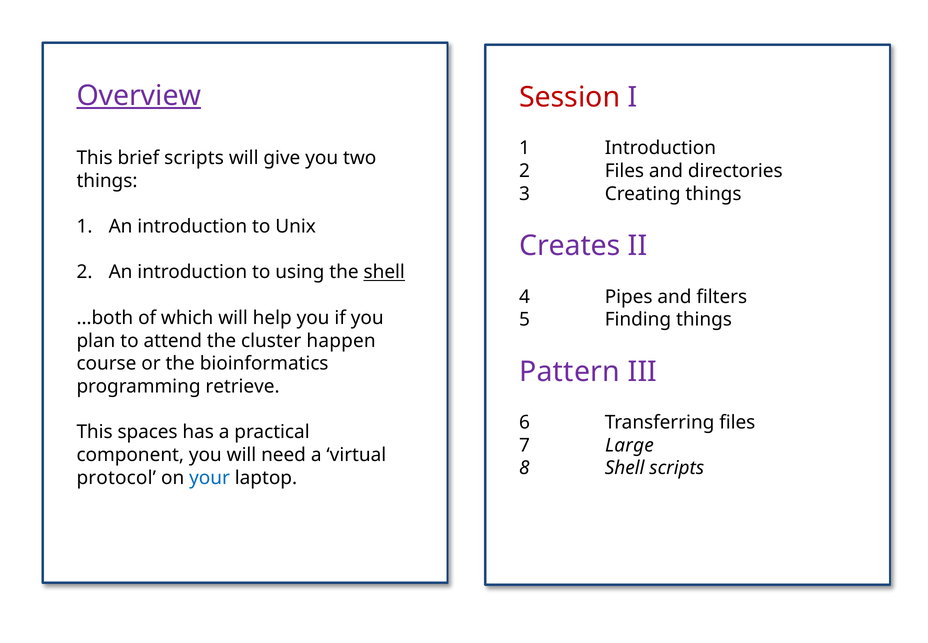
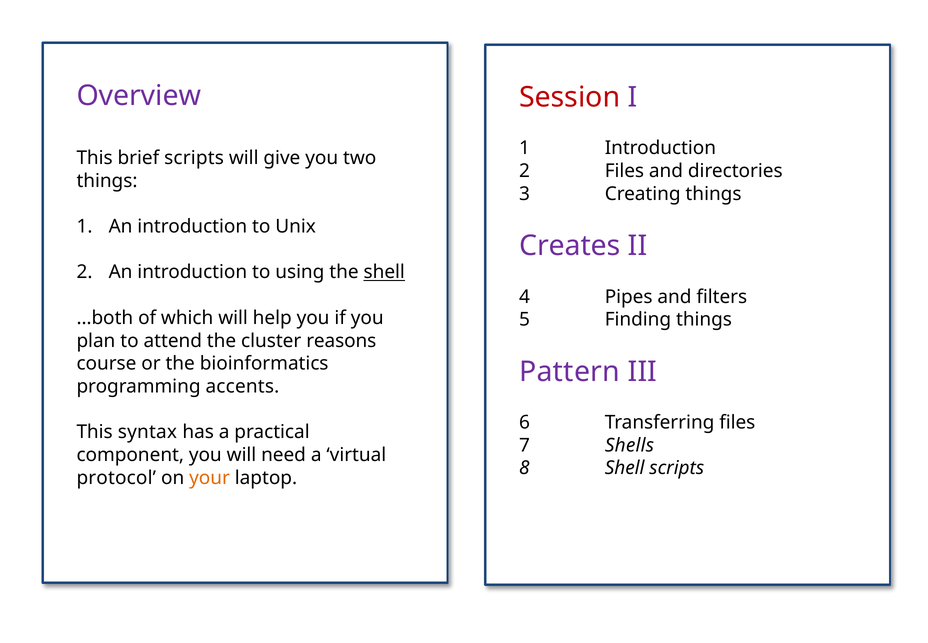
Overview underline: present -> none (139, 96)
happen: happen -> reasons (341, 340)
retrieve: retrieve -> accents (242, 386)
spaces: spaces -> syntax (147, 432)
Large: Large -> Shells (629, 445)
your colour: blue -> orange (210, 477)
